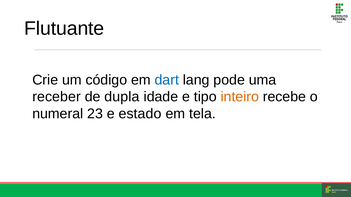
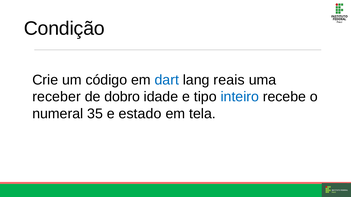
Flutuante: Flutuante -> Condição (64, 29)
pode: pode -> reais (229, 80)
dupla: dupla -> dobro (122, 97)
inteiro colour: orange -> blue (240, 97)
23: 23 -> 35 (95, 114)
